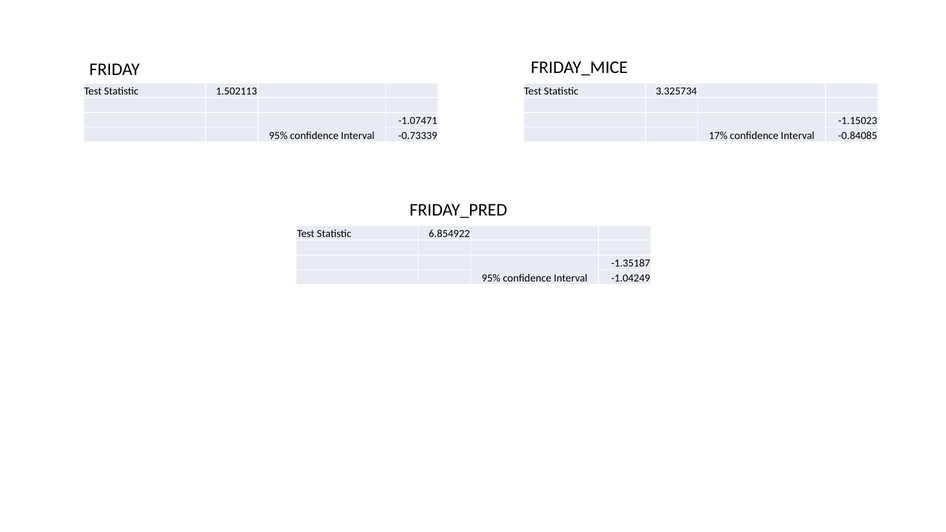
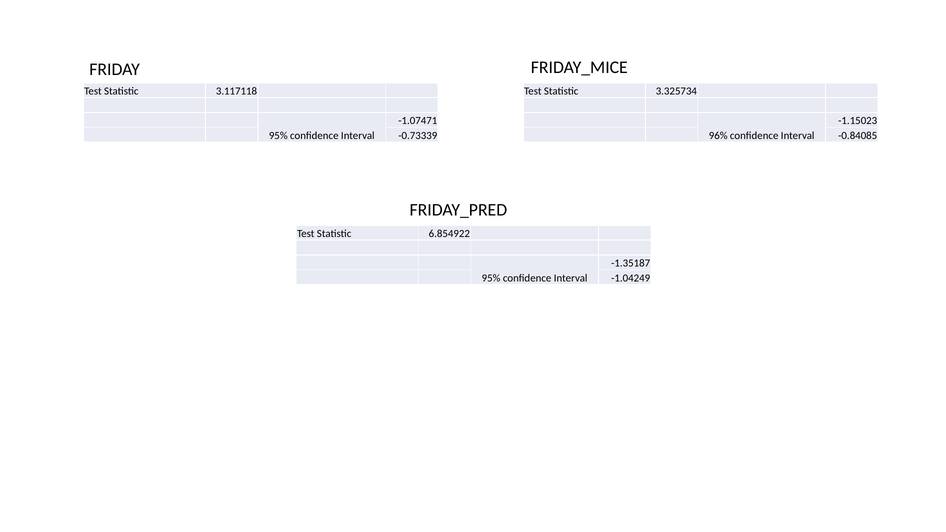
1.502113: 1.502113 -> 3.117118 (236, 91)
17%: 17% -> 96% (718, 135)
